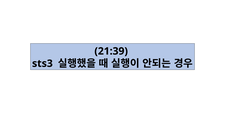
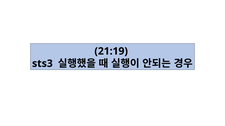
21:39: 21:39 -> 21:19 (111, 51)
